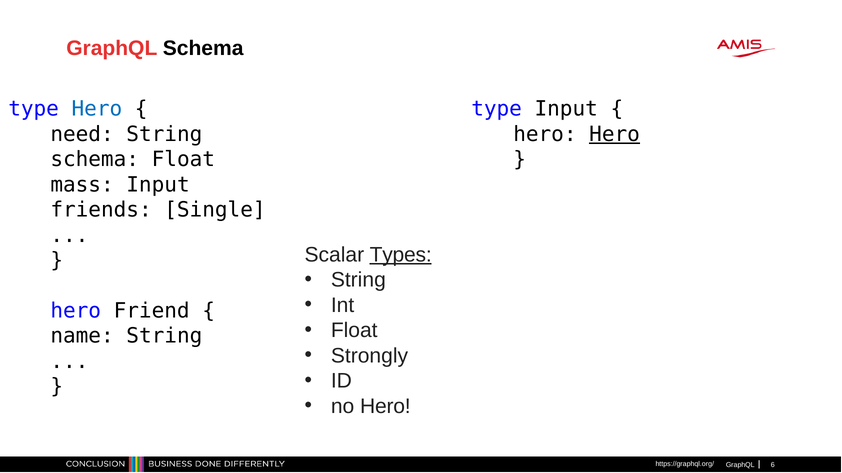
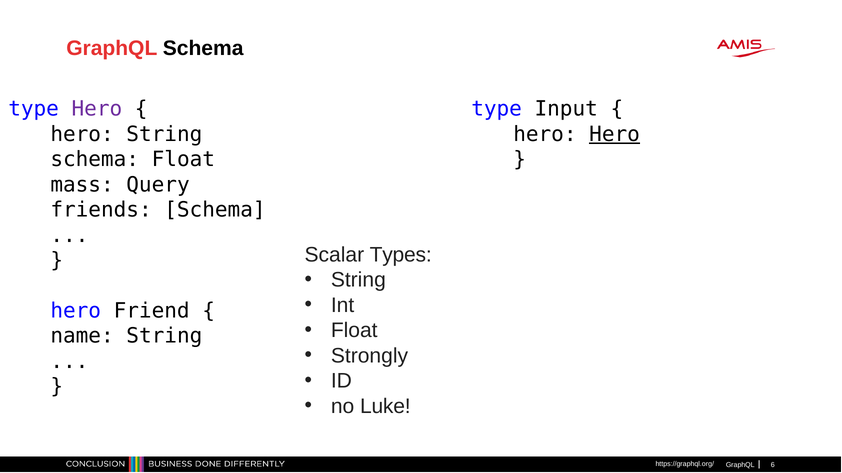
Hero colour: blue -> purple (97, 109)
need: need -> hero (82, 134)
mass Input: Input -> Query (158, 185)
friends Single: Single -> Schema (215, 210)
Types underline: present -> none (401, 255)
no Hero: Hero -> Luke (385, 407)
